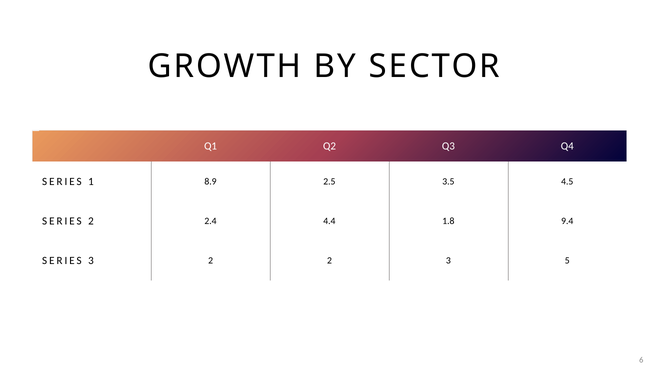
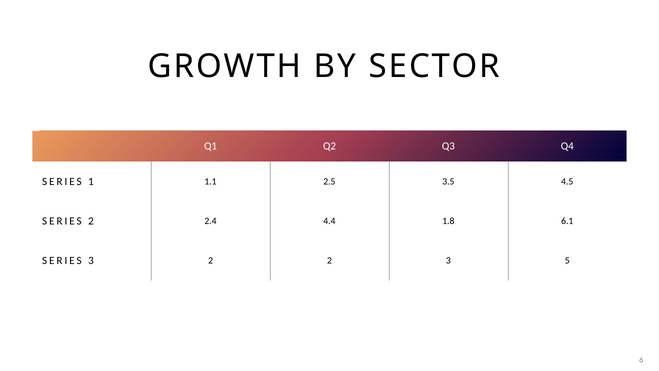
8.9: 8.9 -> 1.1 (211, 181)
9.4: 9.4 -> 6.1 (567, 221)
